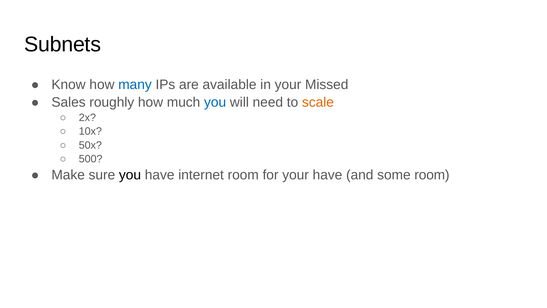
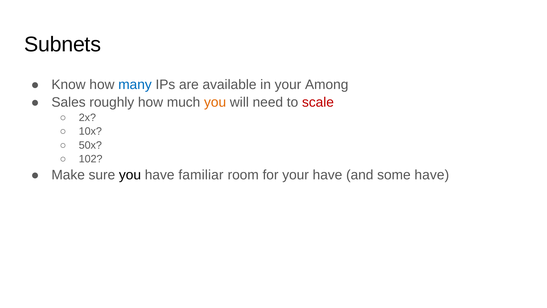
Missed: Missed -> Among (327, 85)
you colour: blue -> orange (215, 102)
scale colour: orange -> red (318, 102)
500: 500 -> 102 (91, 159)
internet: internet -> familiar (201, 175)
some room: room -> have (432, 175)
